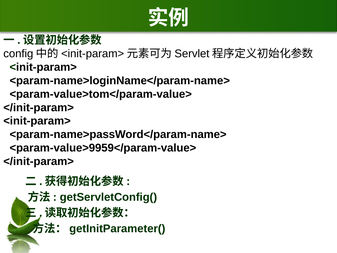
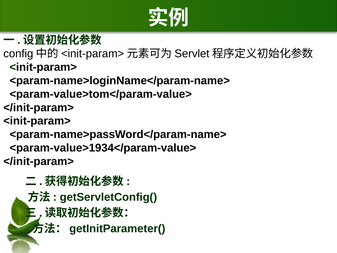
<param-value>9959</param-value>: <param-value>9959</param-value> -> <param-value>1934</param-value> (103, 148)
